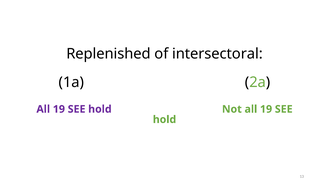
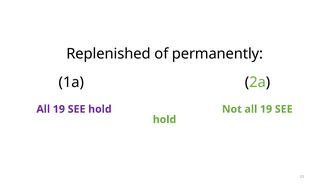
intersectoral: intersectoral -> permanently (217, 54)
